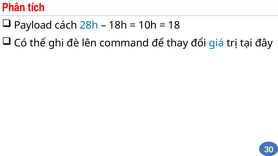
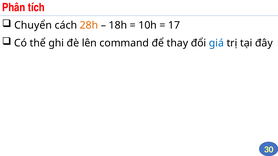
Payload: Payload -> Chuyển (33, 25)
28h colour: blue -> orange (89, 25)
18: 18 -> 17 (174, 25)
